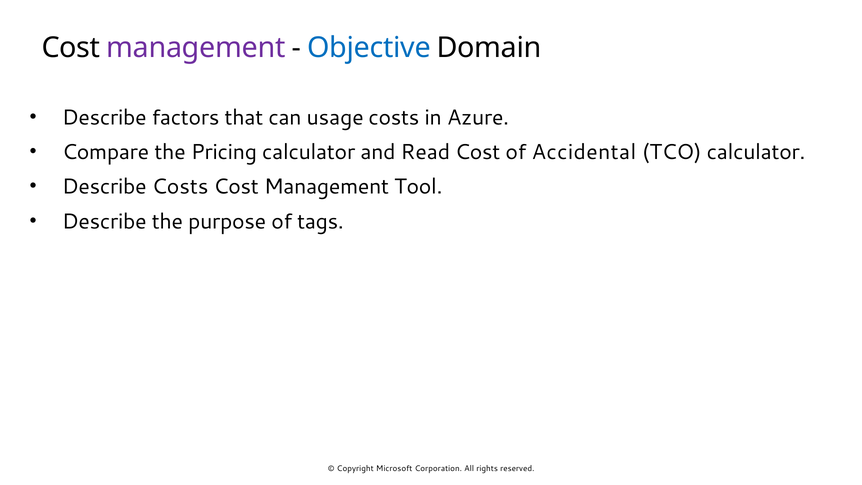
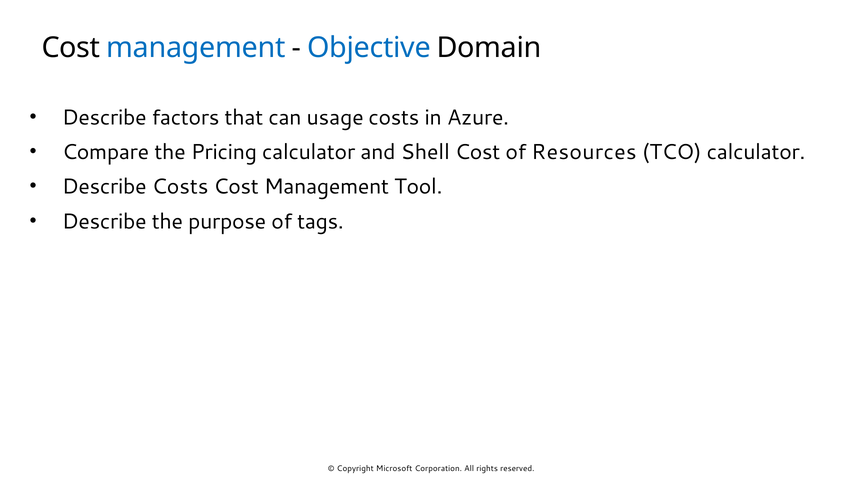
management colour: purple -> blue (196, 48)
Read: Read -> Shell (425, 152)
Accidental: Accidental -> Resources (584, 152)
